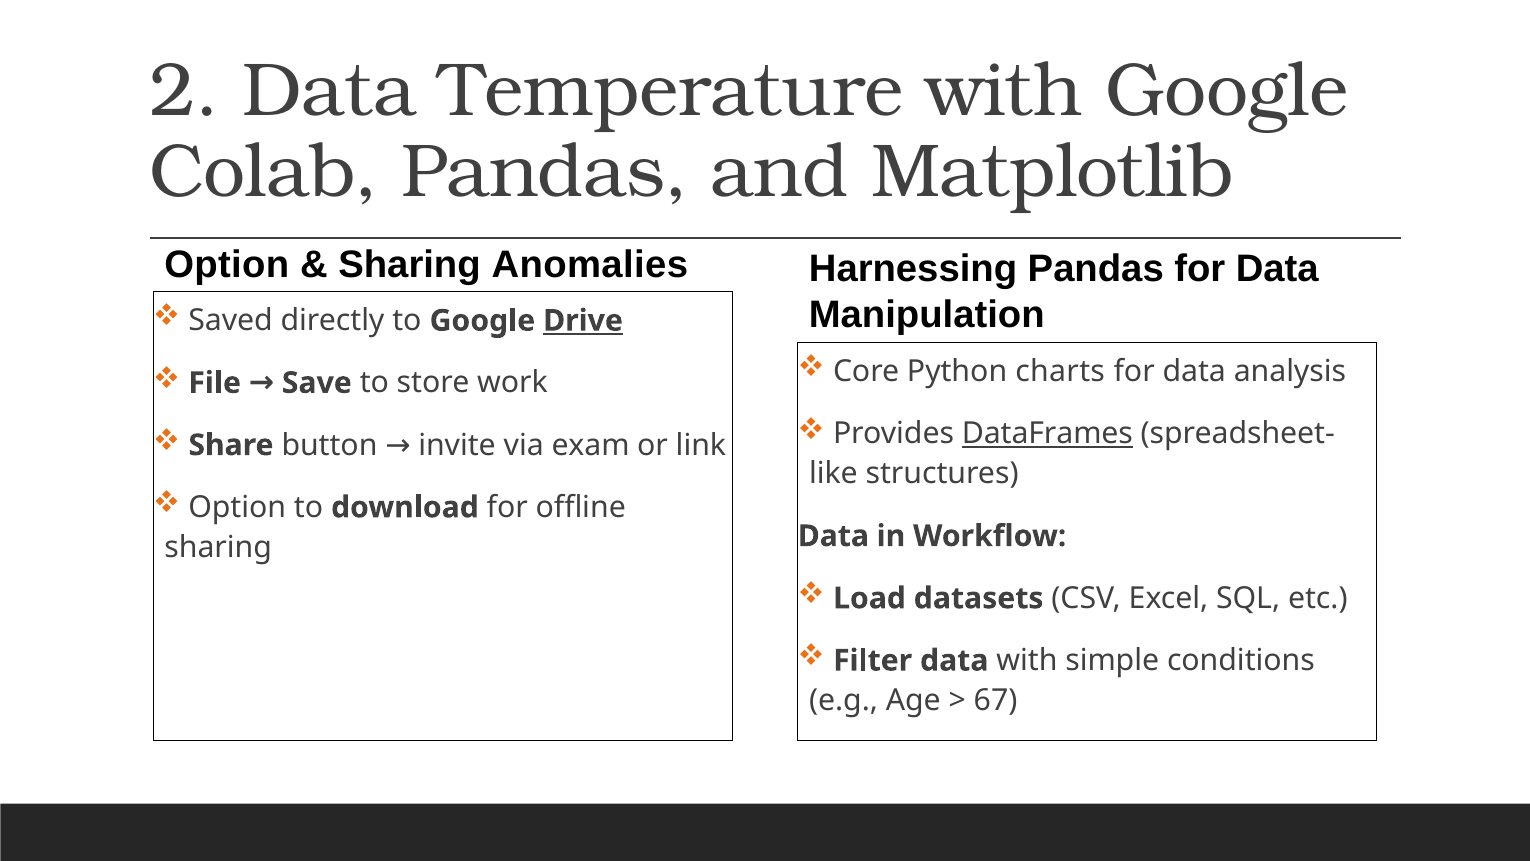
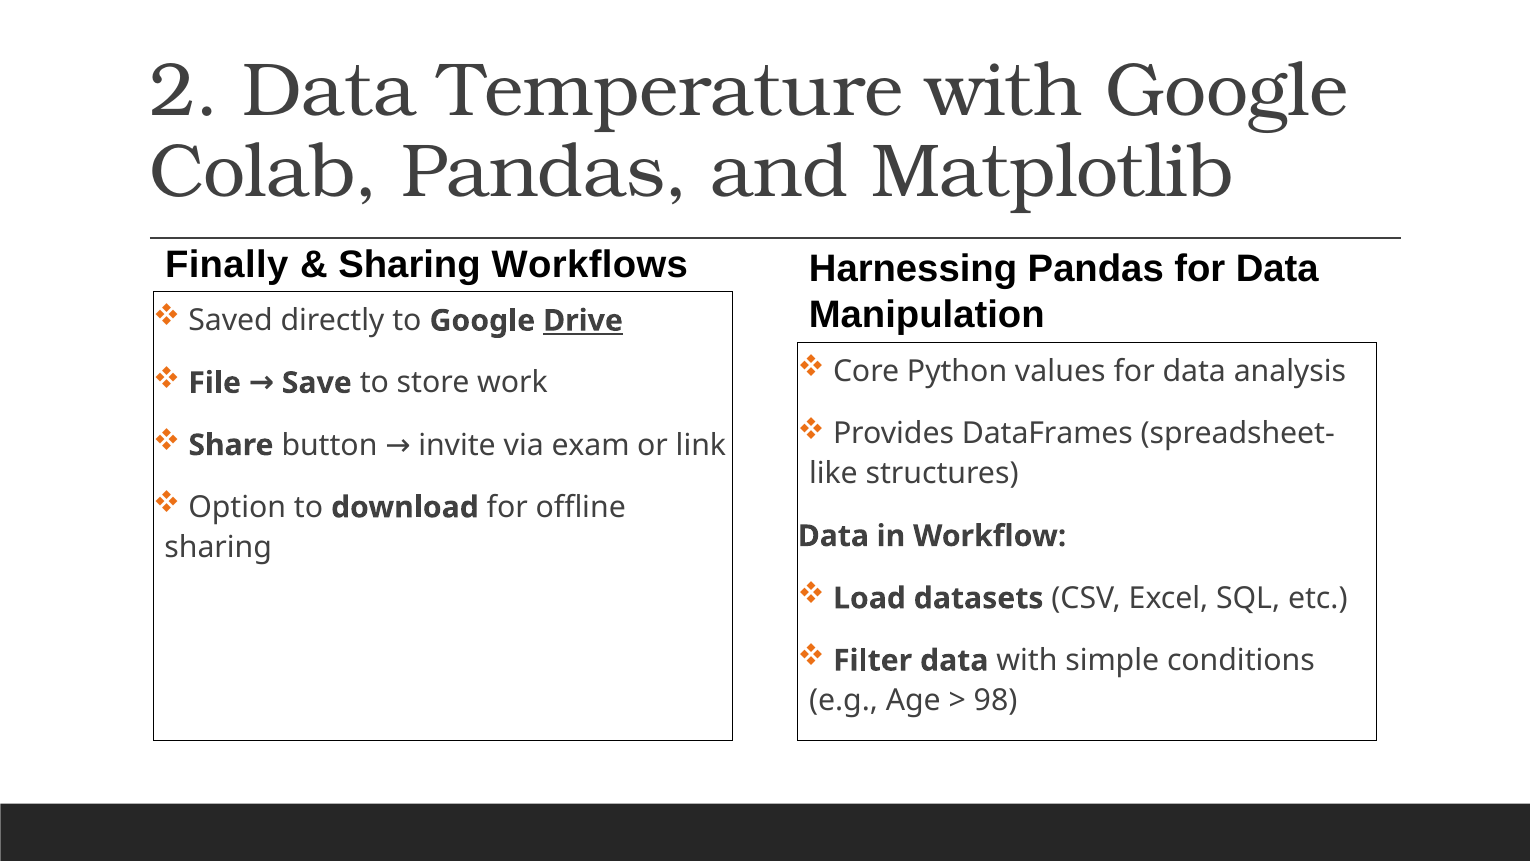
Option: Option -> Finally (227, 264)
Anomalies: Anomalies -> Workflows (590, 264)
charts: charts -> values (1060, 372)
DataFrames underline: present -> none (1047, 434)
67: 67 -> 98 (996, 700)
